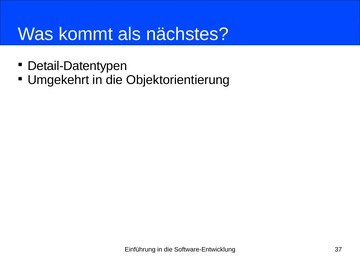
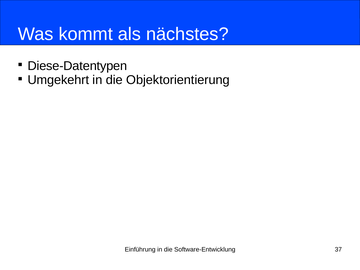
Detail-Datentypen: Detail-Datentypen -> Diese-Datentypen (77, 66)
